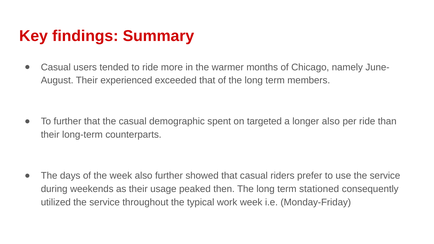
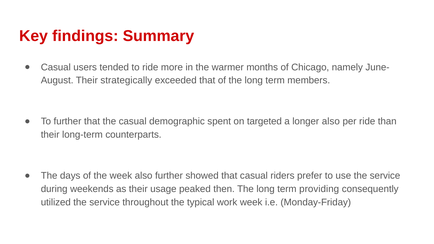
experienced: experienced -> strategically (126, 81)
stationed: stationed -> providing (319, 189)
